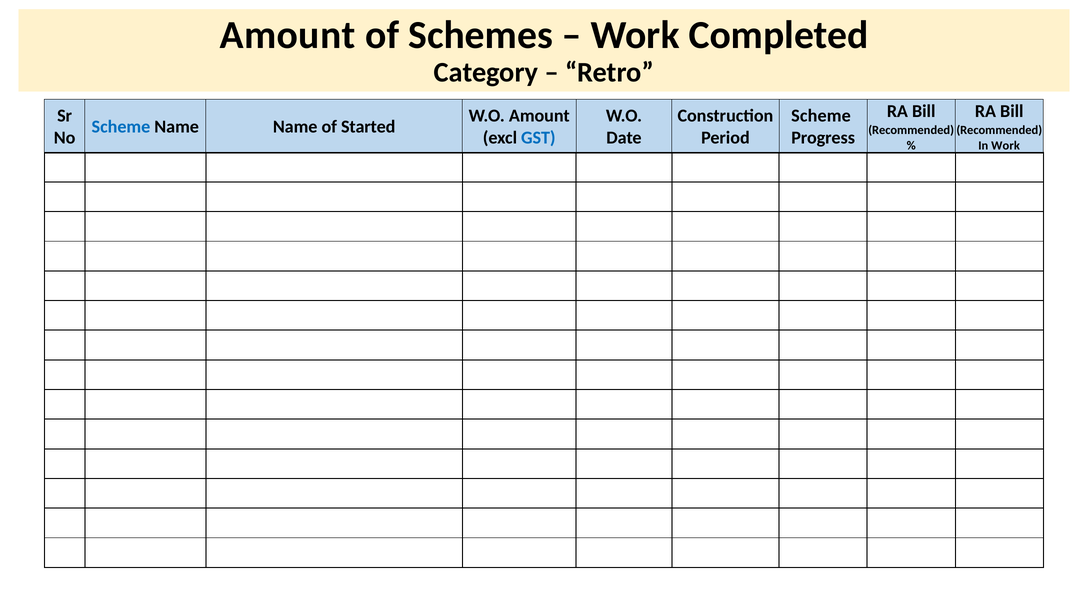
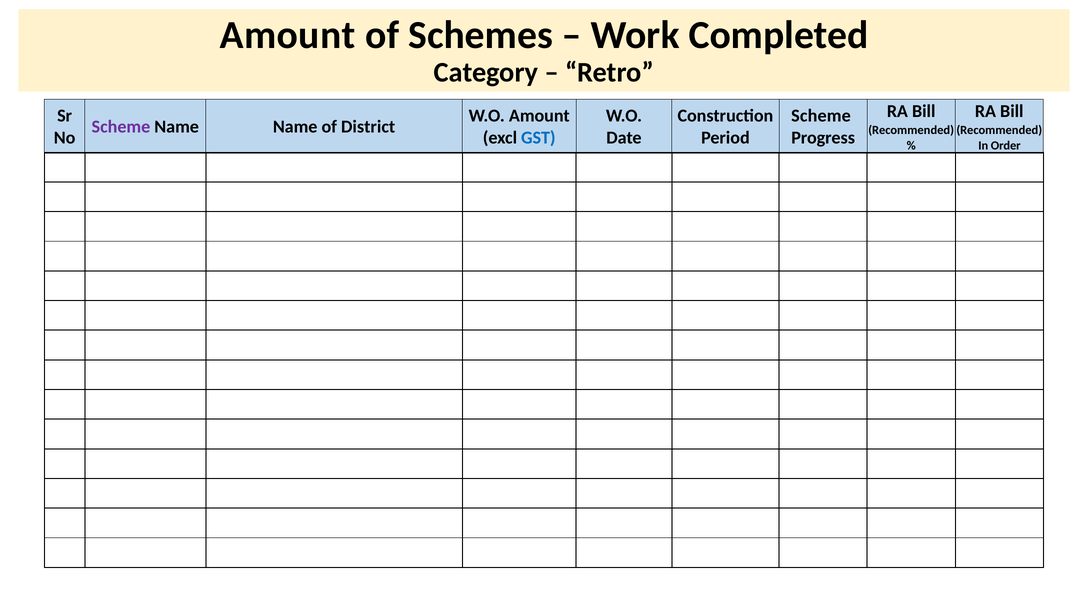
Scheme colour: blue -> purple (121, 127)
Started: Started -> District (368, 127)
In Work: Work -> Order (1006, 145)
